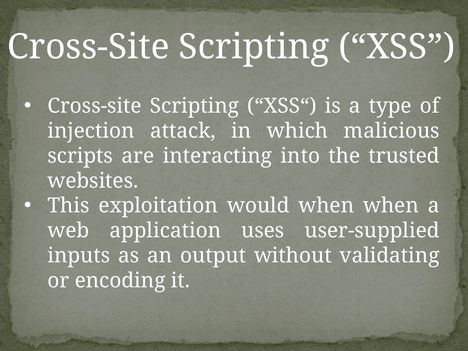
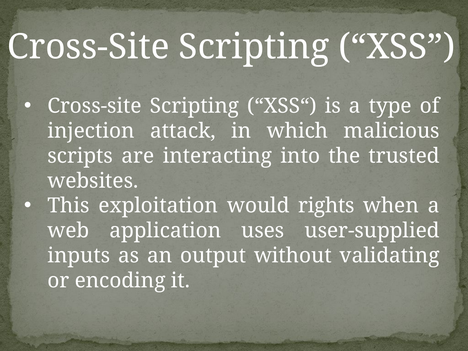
would when: when -> rights (326, 206)
